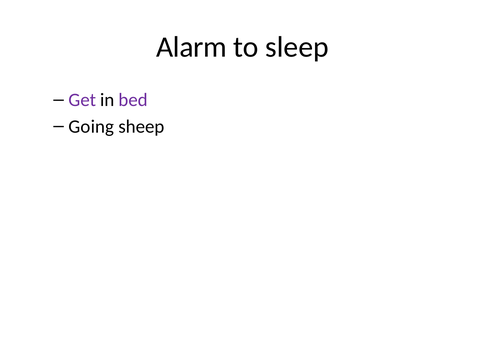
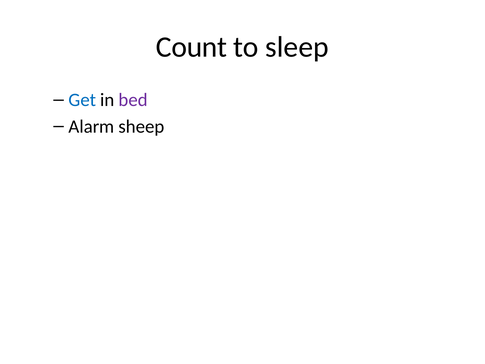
Alarm: Alarm -> Count (191, 47)
Get colour: purple -> blue (82, 100)
Going: Going -> Alarm (91, 126)
